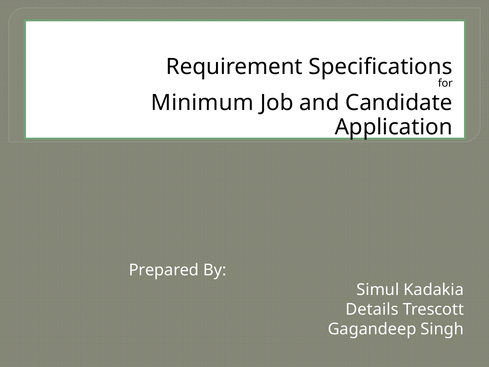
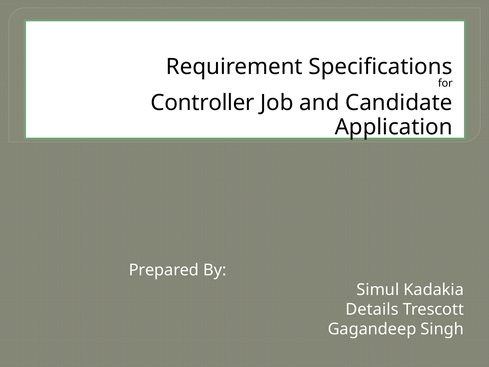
Minimum: Minimum -> Controller (203, 103)
